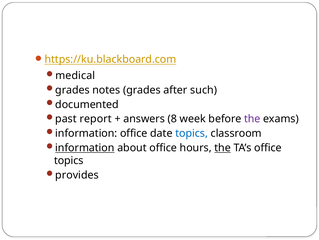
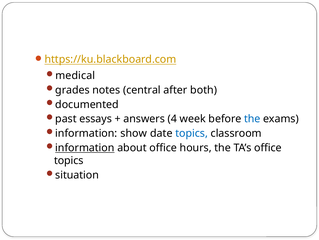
notes grades: grades -> central (142, 90)
such: such -> both (204, 90)
report: report -> essays (96, 119)
8: 8 -> 4 (172, 119)
the colour: purple -> blue (252, 119)
information office: office -> show (134, 133)
the underline: present -> none (223, 147)
provides: provides -> situation (77, 175)
